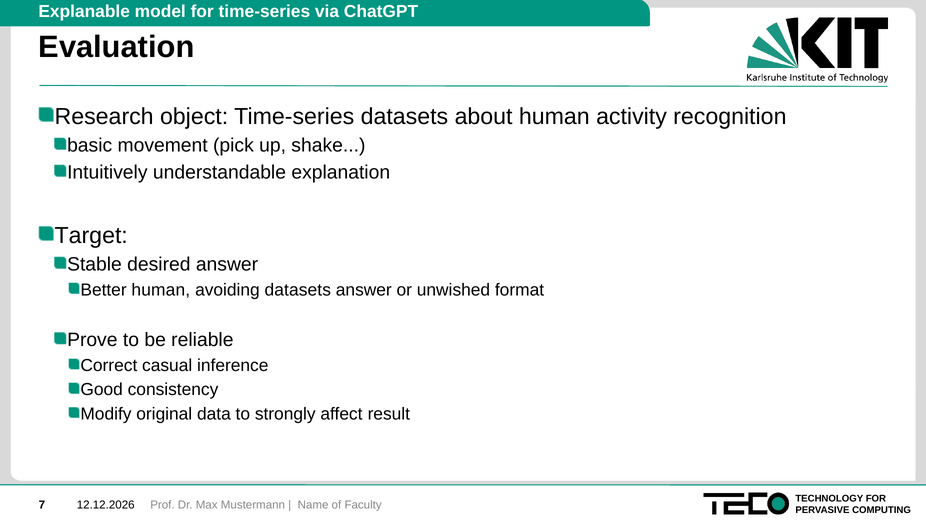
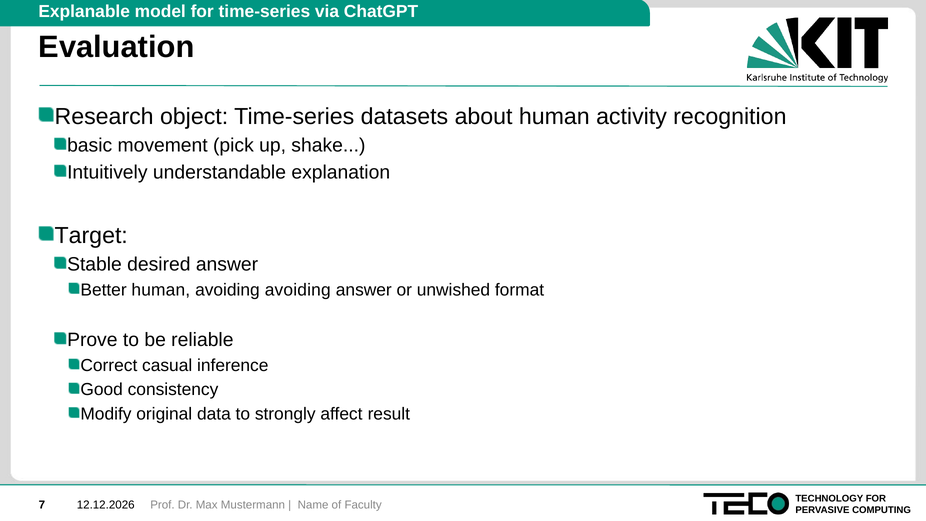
avoiding datasets: datasets -> avoiding (298, 290)
